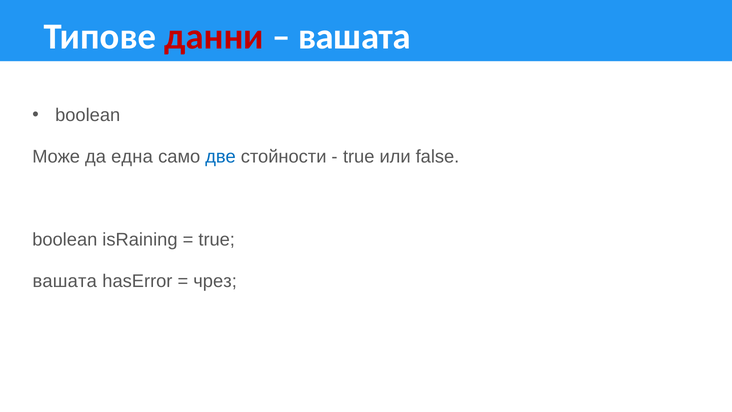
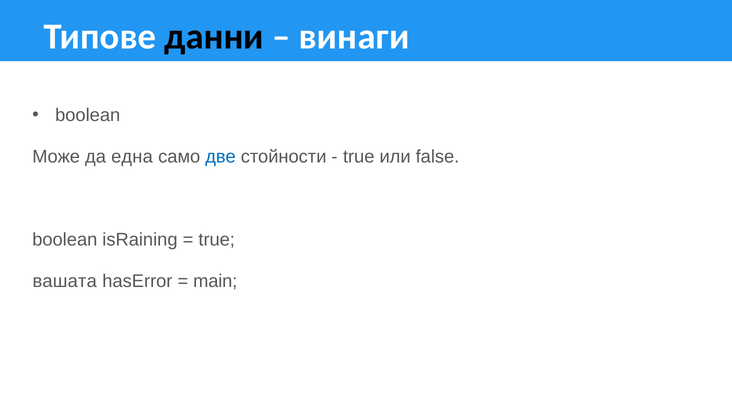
данни colour: red -> black (214, 37)
вашата: вашата -> винаги (354, 37)
чрез: чрез -> main (215, 281)
